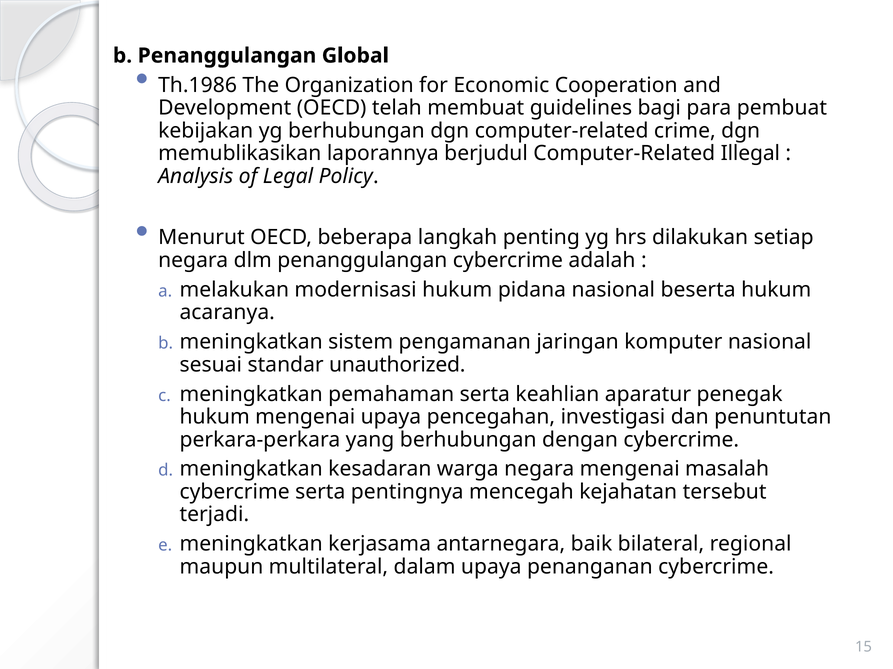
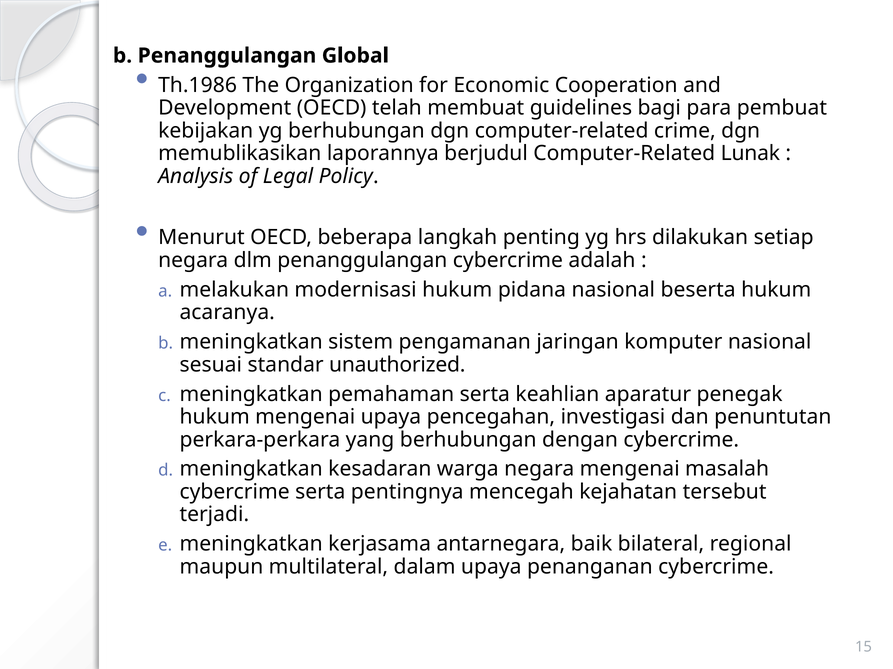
Illegal: Illegal -> Lunak (750, 154)
